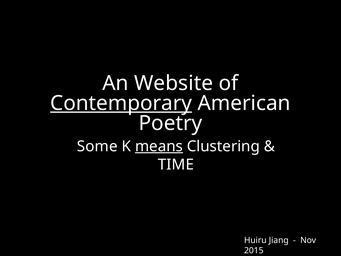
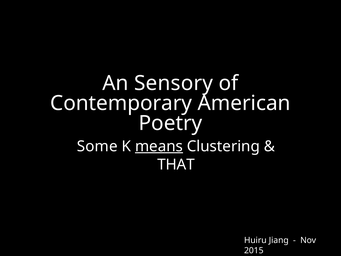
Website: Website -> Sensory (174, 83)
Contemporary underline: present -> none (121, 103)
TIME: TIME -> THAT (176, 164)
